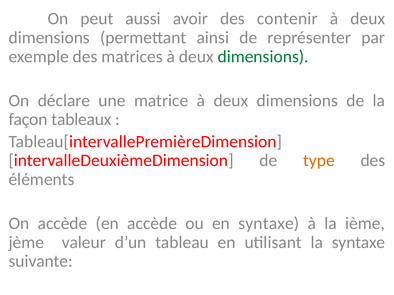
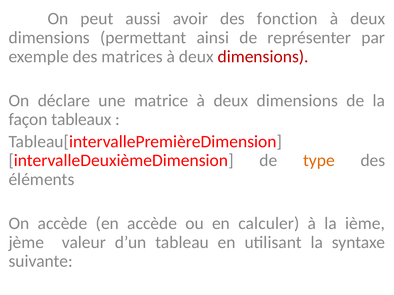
contenir: contenir -> fonction (287, 19)
dimensions colour: green -> red (263, 57)
en syntaxe: syntaxe -> calculer (269, 224)
